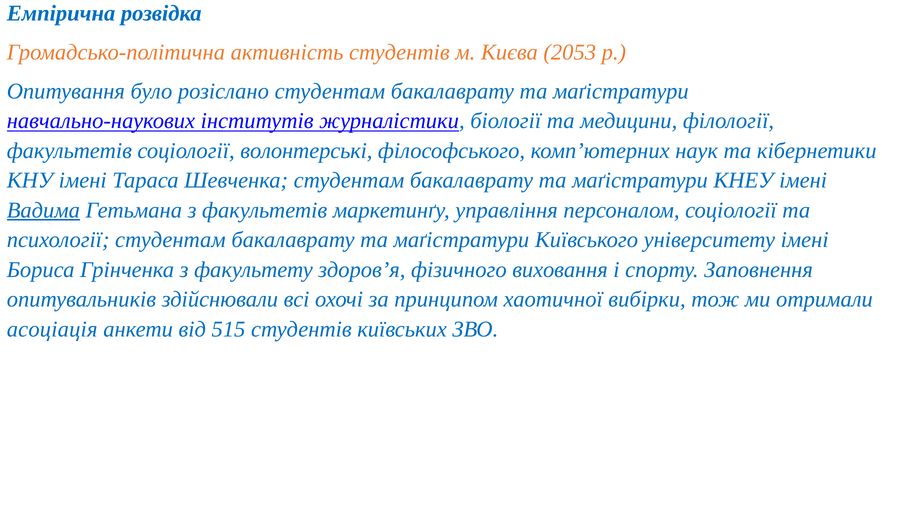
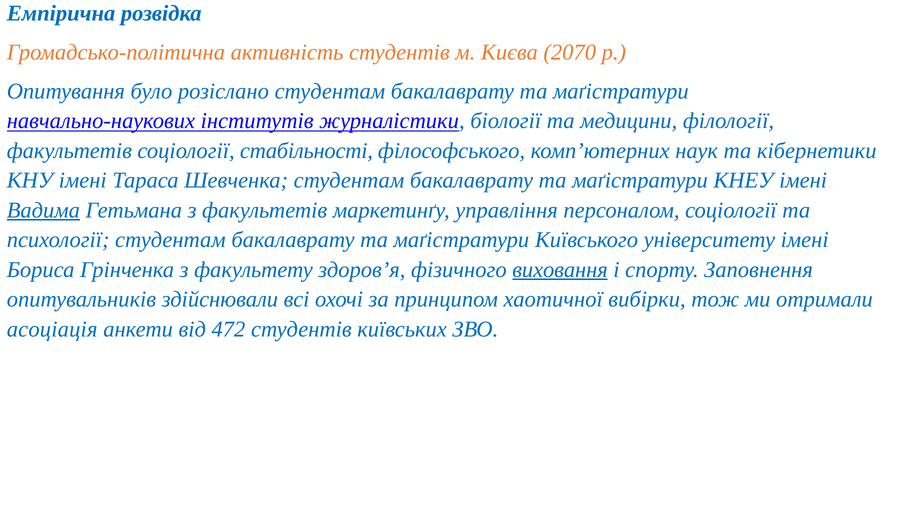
2053: 2053 -> 2070 (570, 52)
волонтерські: волонтерські -> стабільності (306, 151)
виховання underline: none -> present (560, 270)
515: 515 -> 472 (228, 329)
